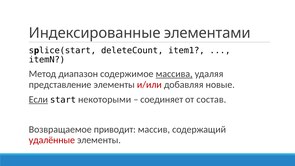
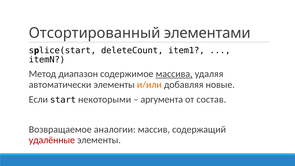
Индексированные: Индексированные -> Отсортированный (95, 33)
представление: представление -> автоматически (60, 85)
и/или colour: red -> orange (149, 85)
Если underline: present -> none (38, 99)
соединяет: соединяет -> аргумента (162, 99)
приводит: приводит -> аналогии (115, 129)
